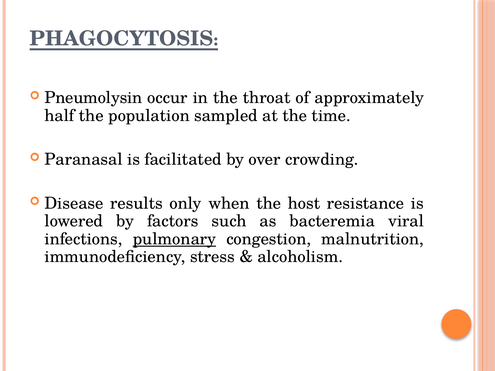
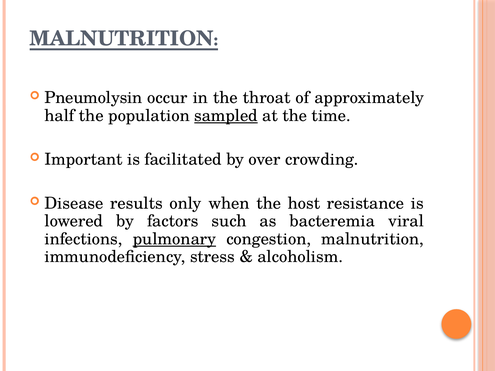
PHAGOCYTOSIS: PHAGOCYTOSIS -> MALNUTRITION (121, 39)
sampled underline: none -> present (226, 116)
Paranasal: Paranasal -> Important (84, 160)
